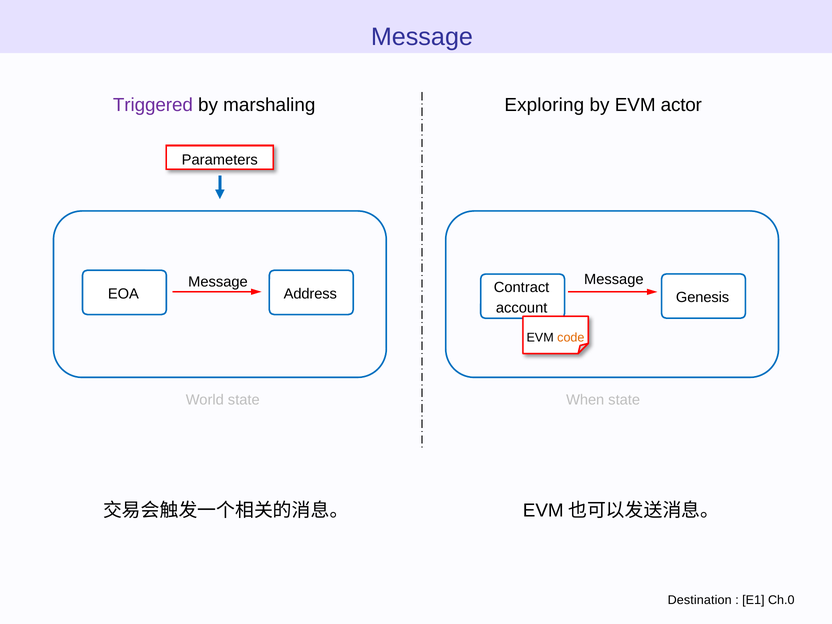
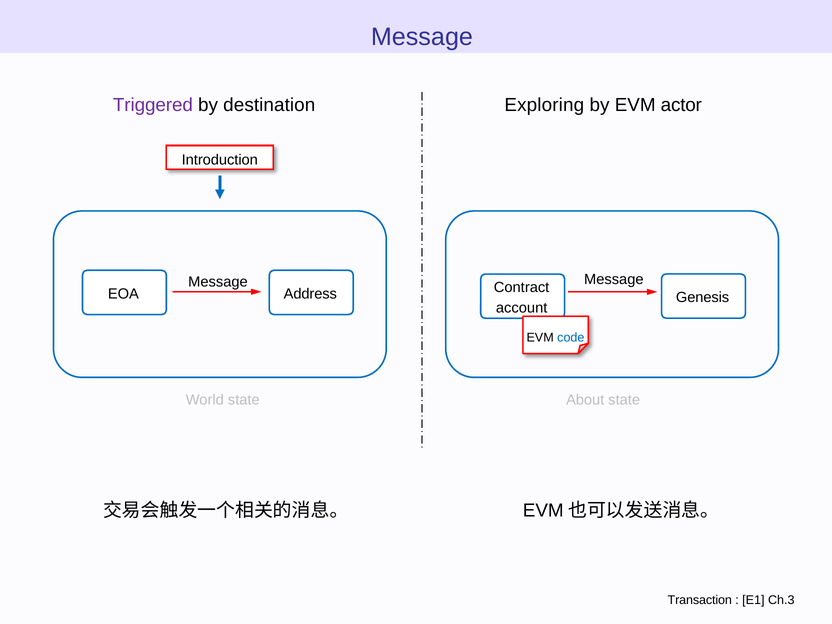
marshaling: marshaling -> destination (269, 105)
Parameters: Parameters -> Introduction (220, 160)
code colour: orange -> blue (571, 337)
When: When -> About (585, 400)
Destination: Destination -> Transaction (700, 600)
Ch.0: Ch.0 -> Ch.3 (781, 600)
